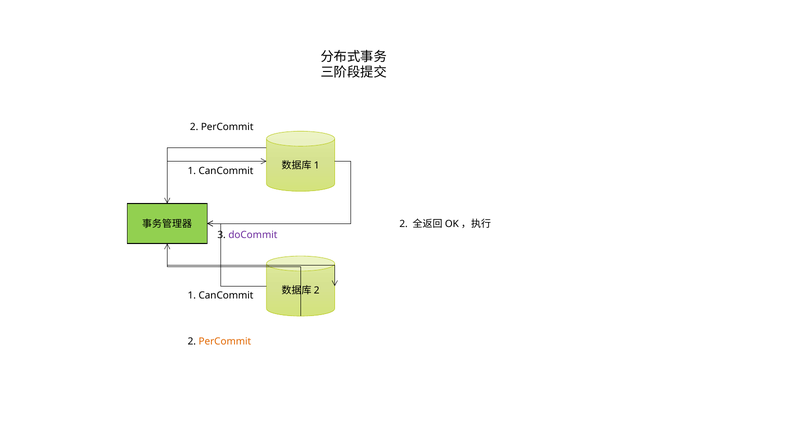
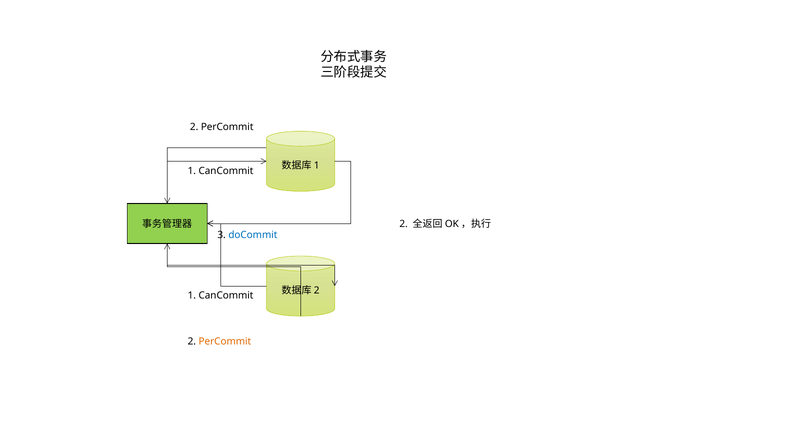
doCommit colour: purple -> blue (253, 235)
